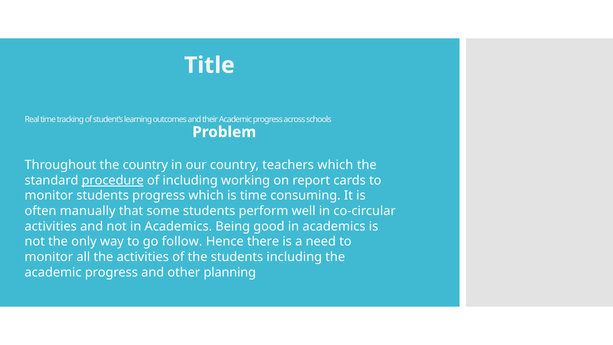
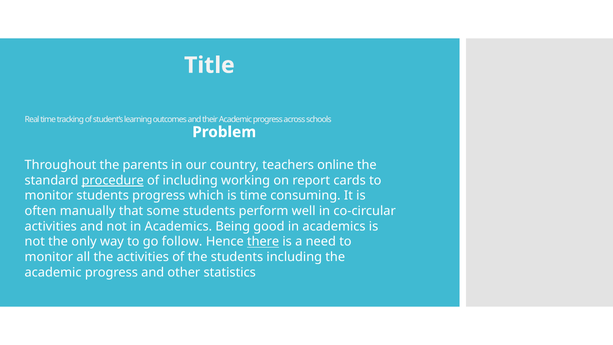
the country: country -> parents (145, 165)
teachers which: which -> online (336, 165)
there underline: none -> present (263, 242)
planning: planning -> statistics (230, 272)
